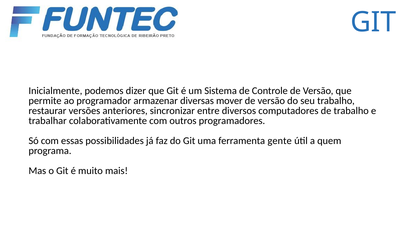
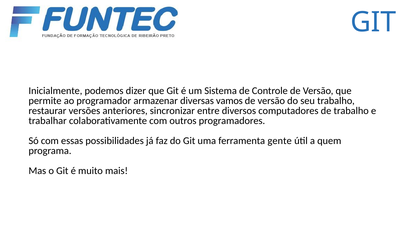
mover: mover -> vamos (229, 101)
